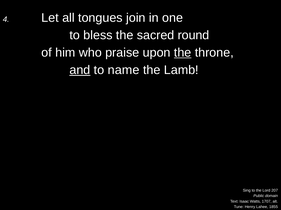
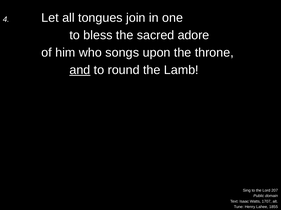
round: round -> adore (193, 35)
praise: praise -> songs (122, 53)
the underline: present -> none (183, 53)
name: name -> round (124, 70)
